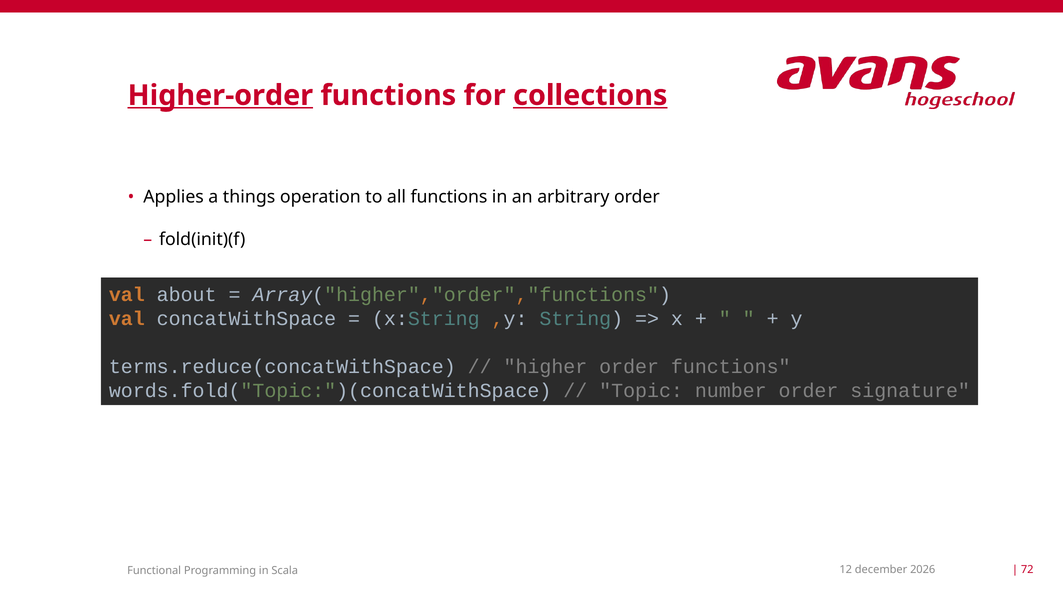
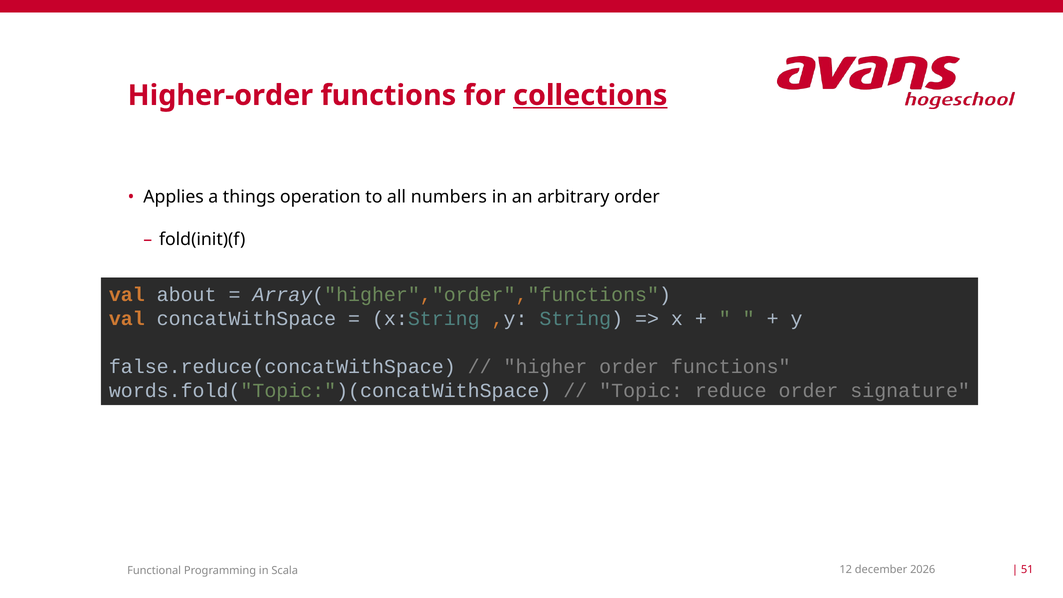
Higher-order underline: present -> none (220, 95)
all functions: functions -> numbers (449, 197)
terms.reduce(concatWithSpace: terms.reduce(concatWithSpace -> false.reduce(concatWithSpace (282, 367)
number: number -> reduce (731, 391)
72: 72 -> 51 (1027, 570)
